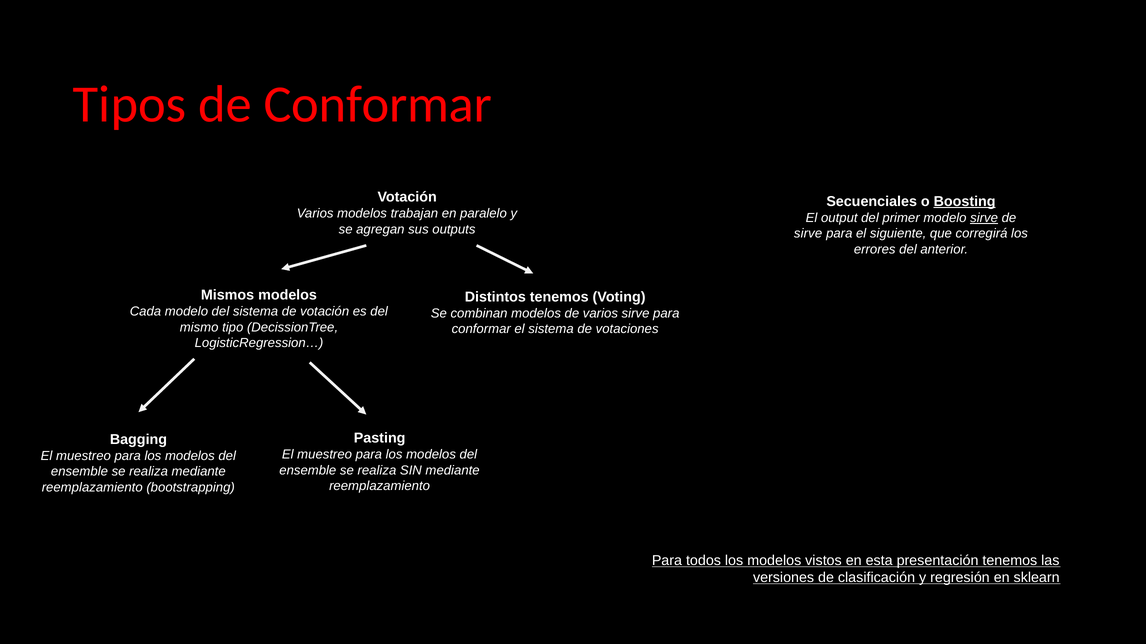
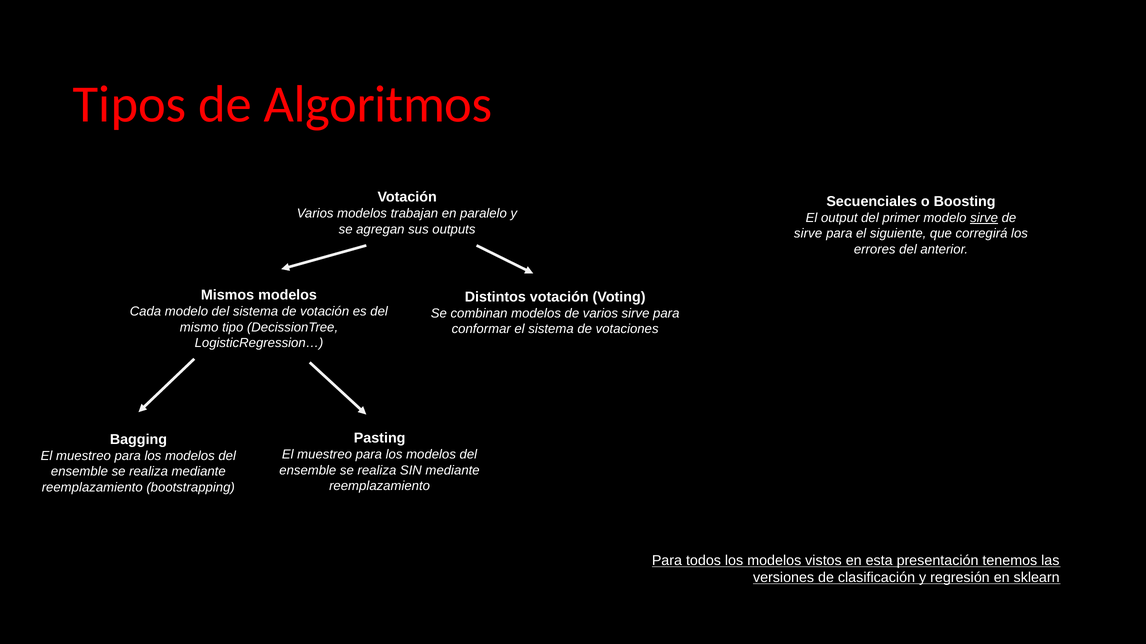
de Conformar: Conformar -> Algoritmos (378, 104)
Boosting underline: present -> none (965, 202)
Distintos tenemos: tenemos -> votación (559, 297)
